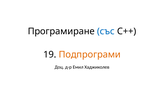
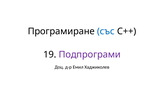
Подпрограми colour: orange -> purple (90, 55)
